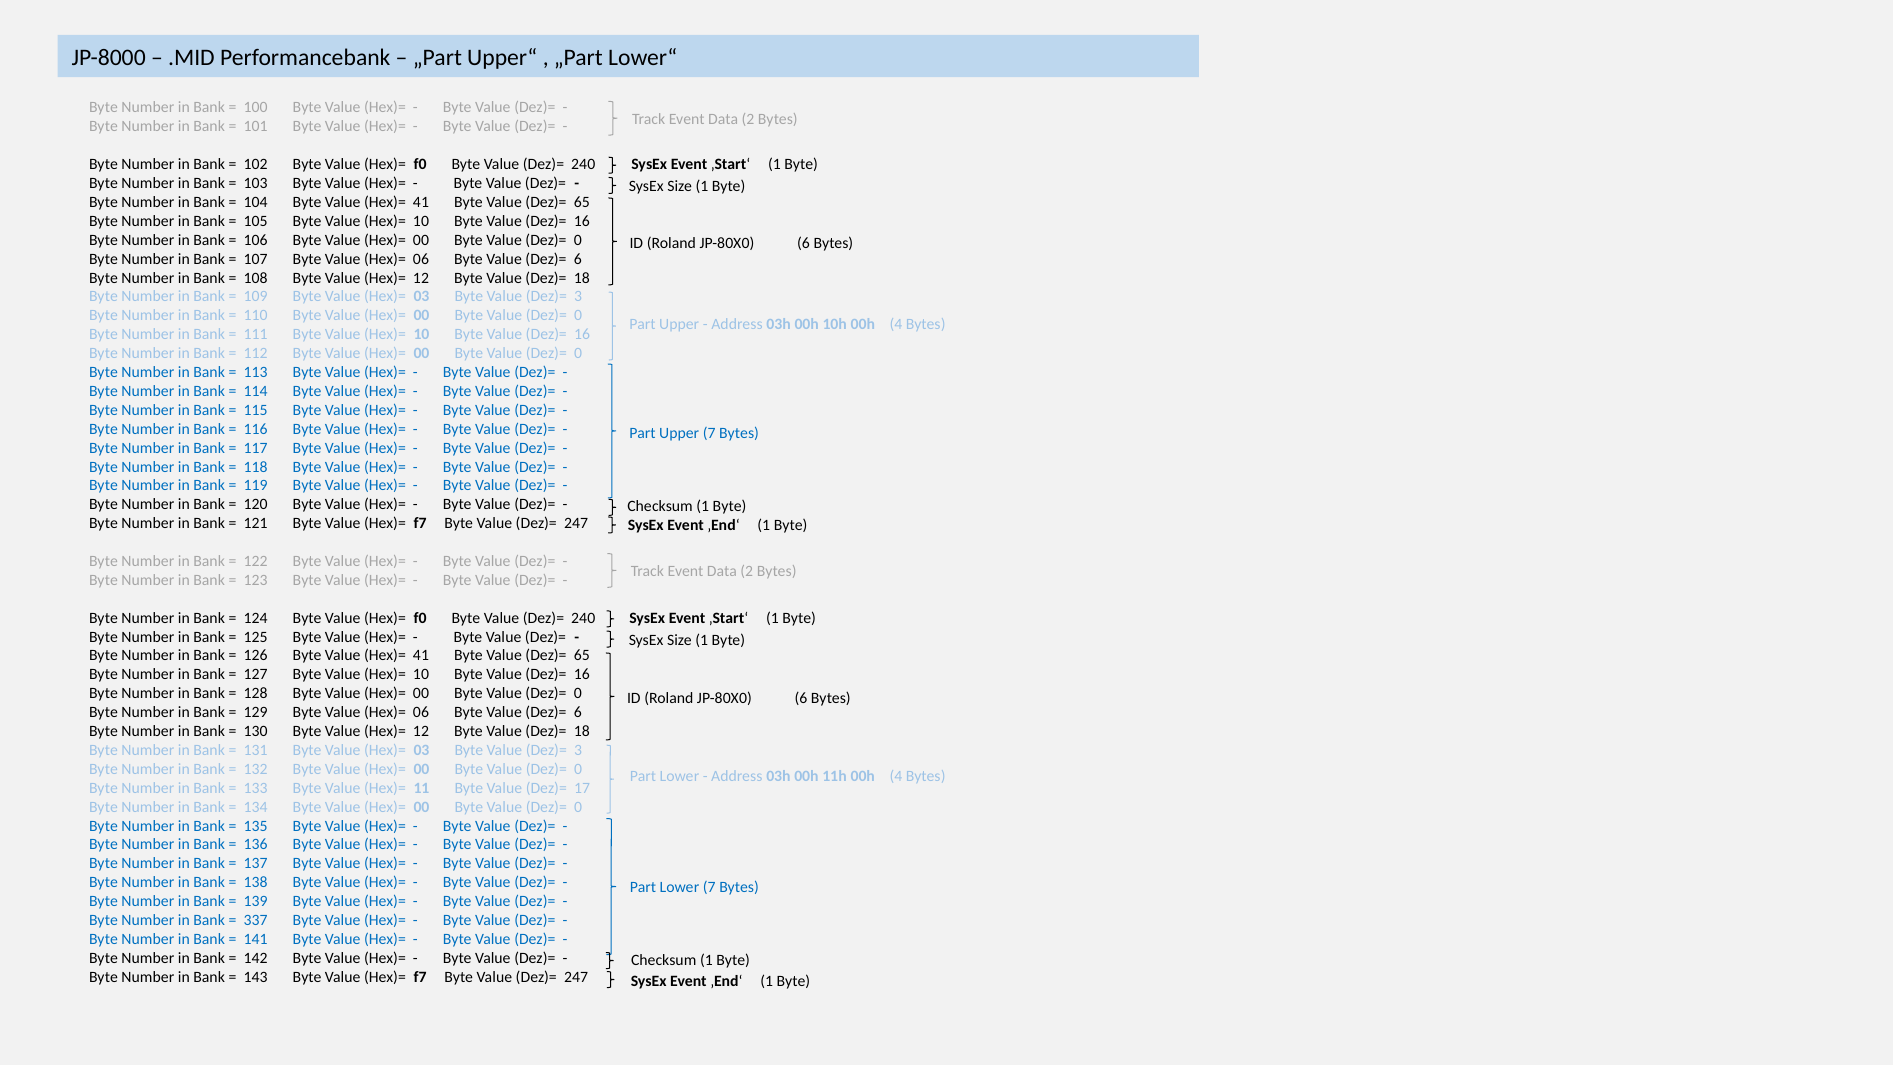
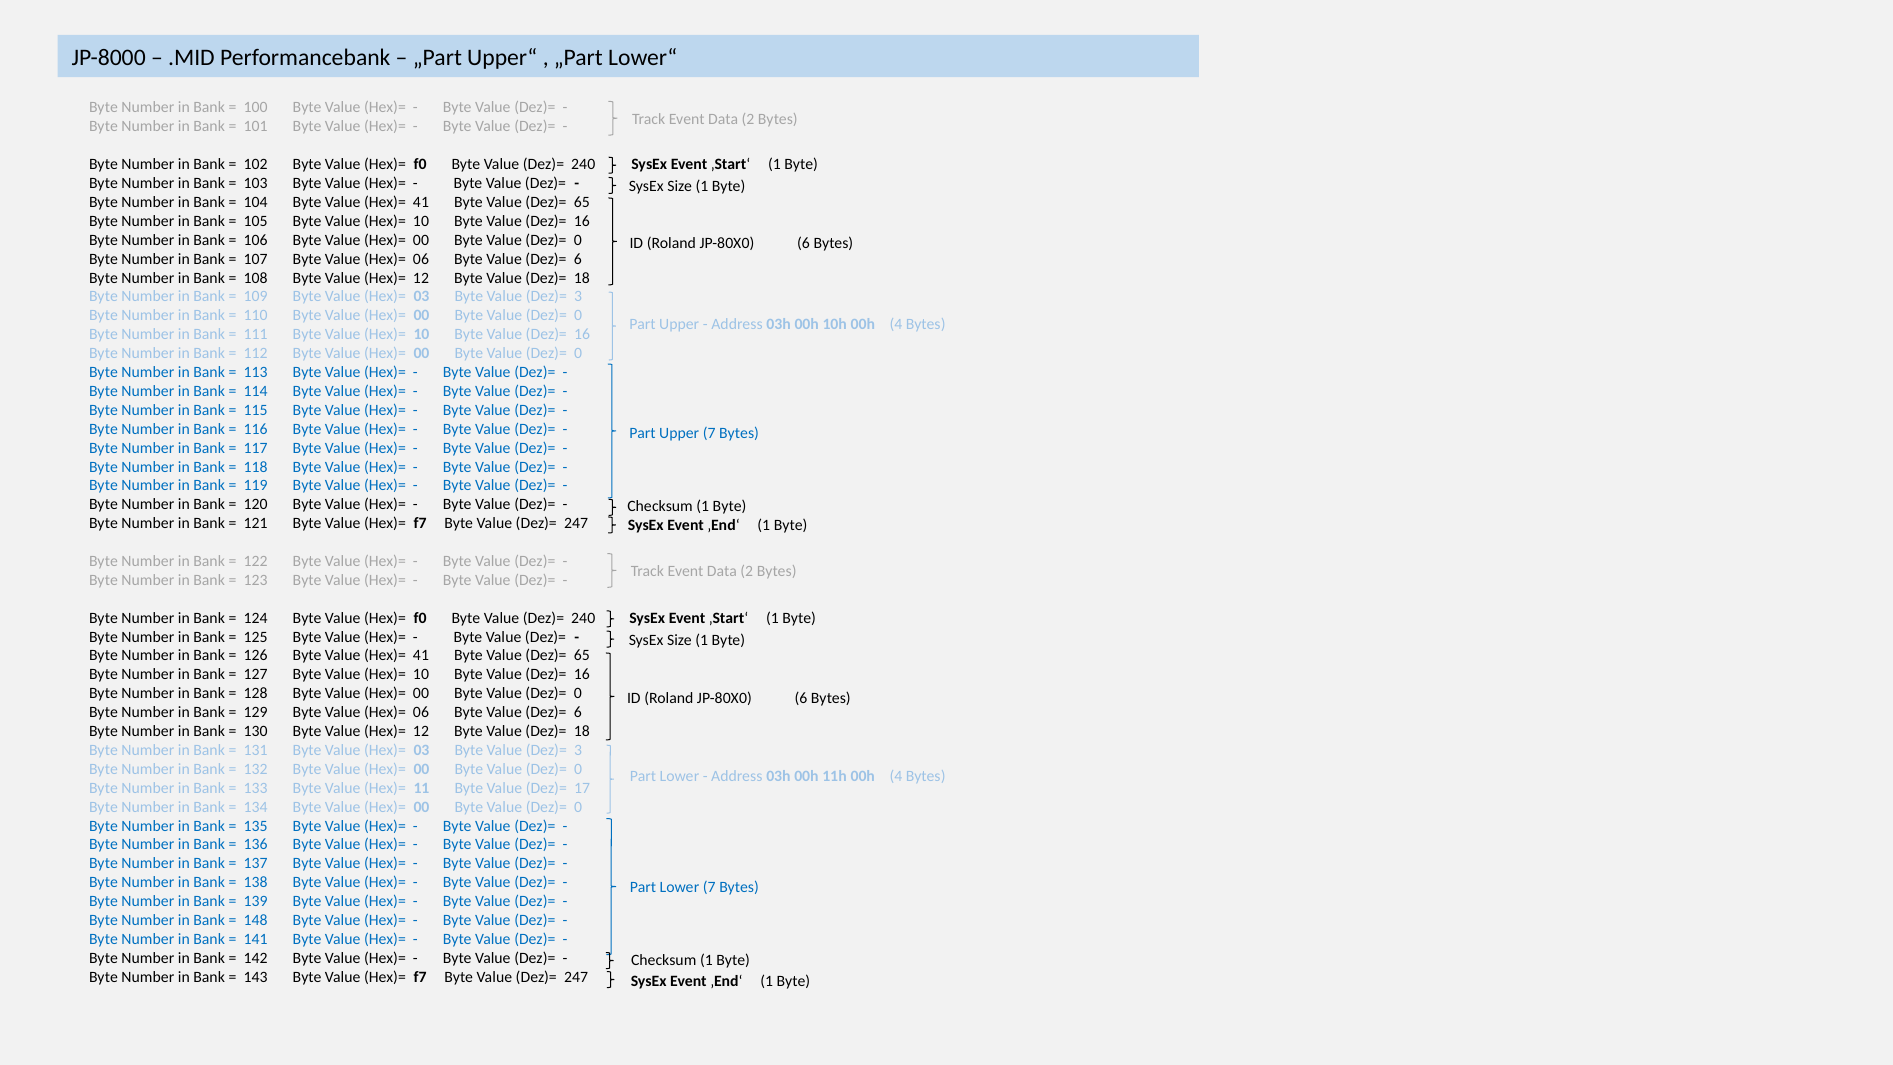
337: 337 -> 148 (256, 920)
